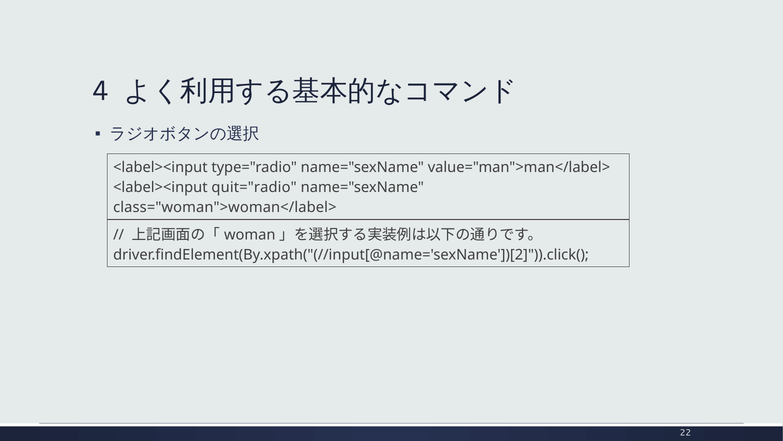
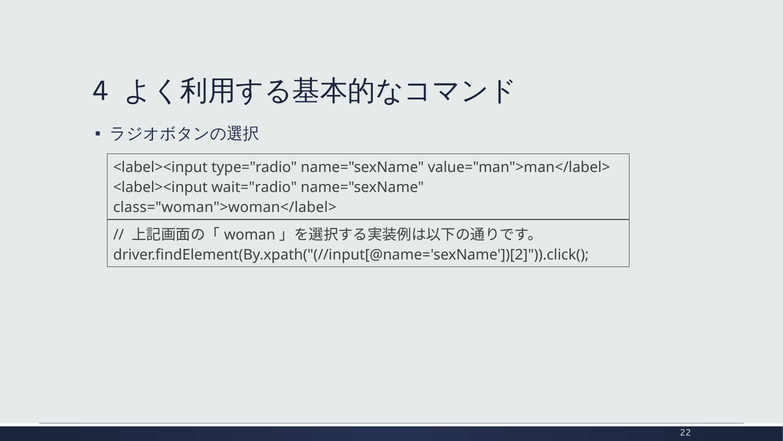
quit="radio: quit="radio -> wait="radio (254, 187)
